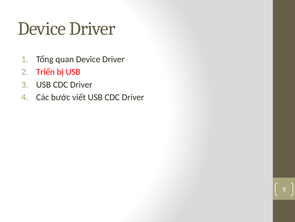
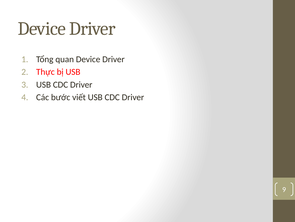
Triển: Triển -> Thực (45, 72)
